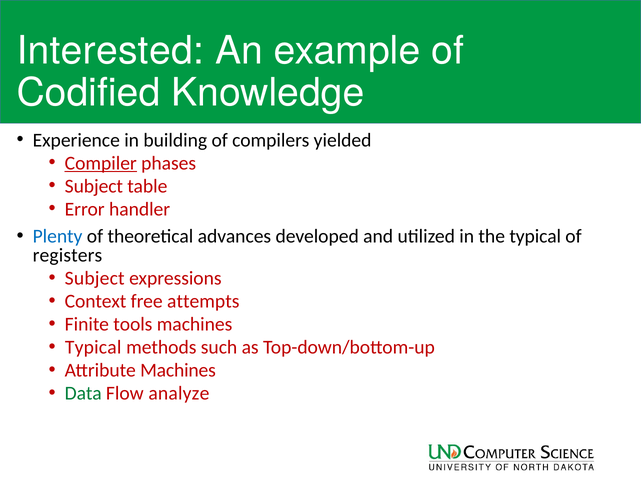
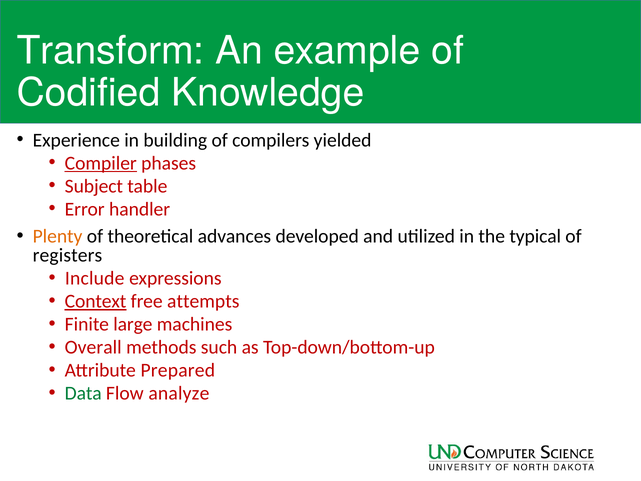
Interested: Interested -> Transform (110, 51)
Plenty colour: blue -> orange (58, 236)
Subject: Subject -> Include (95, 278)
Context underline: none -> present (96, 301)
tools: tools -> large (133, 324)
Typical: Typical -> Overall (93, 347)
Attribute Machines: Machines -> Prepared (178, 370)
